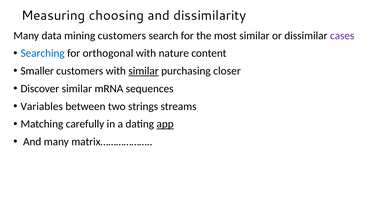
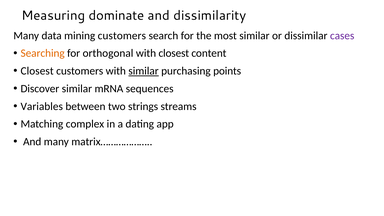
choosing: choosing -> dominate (116, 15)
Searching colour: blue -> orange (43, 53)
with nature: nature -> closest (174, 53)
Smaller: Smaller -> Closest (37, 71)
closer: closer -> points (227, 71)
carefully: carefully -> complex (85, 124)
app underline: present -> none (165, 124)
